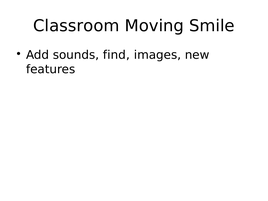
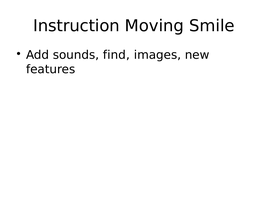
Classroom: Classroom -> Instruction (76, 26)
